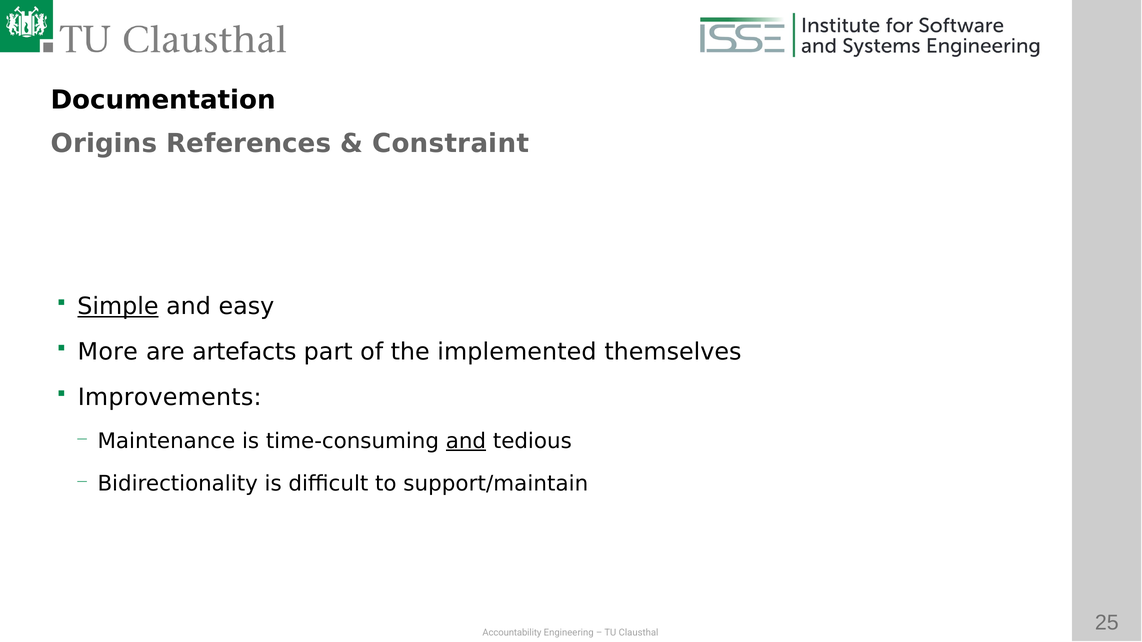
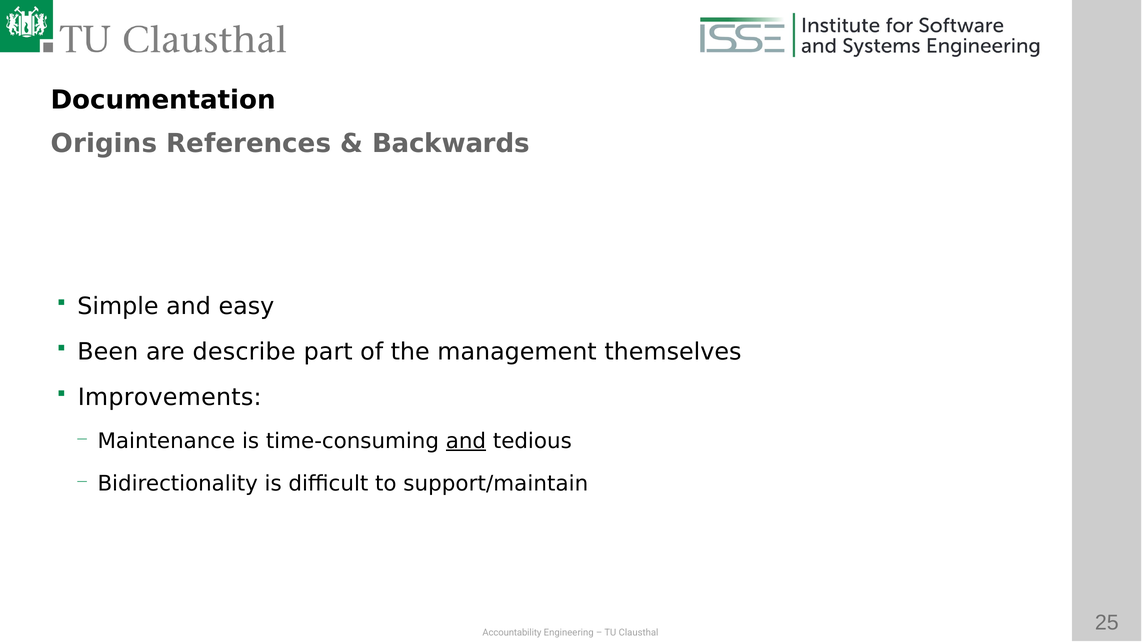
Constraint: Constraint -> Backwards (451, 144)
Simple underline: present -> none (118, 307)
More: More -> Been (108, 352)
artefacts: artefacts -> describe (244, 352)
implemented: implemented -> management (517, 352)
